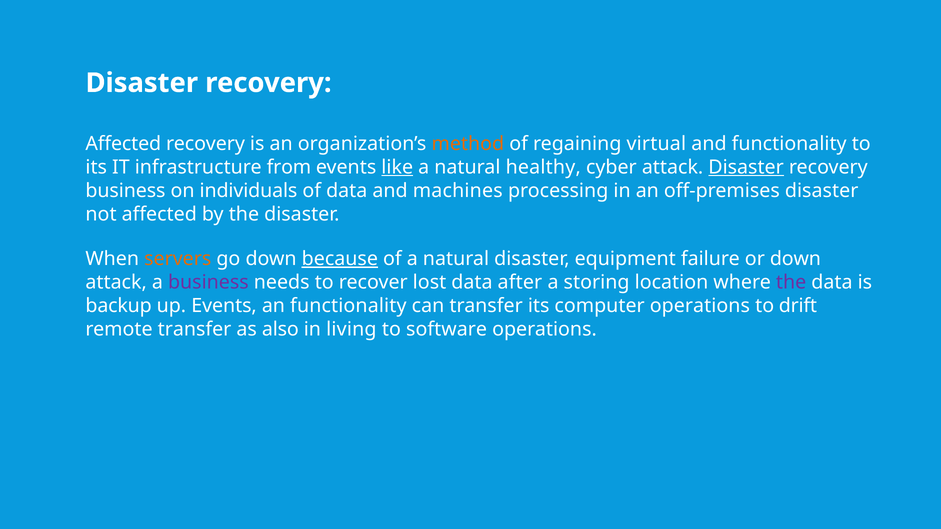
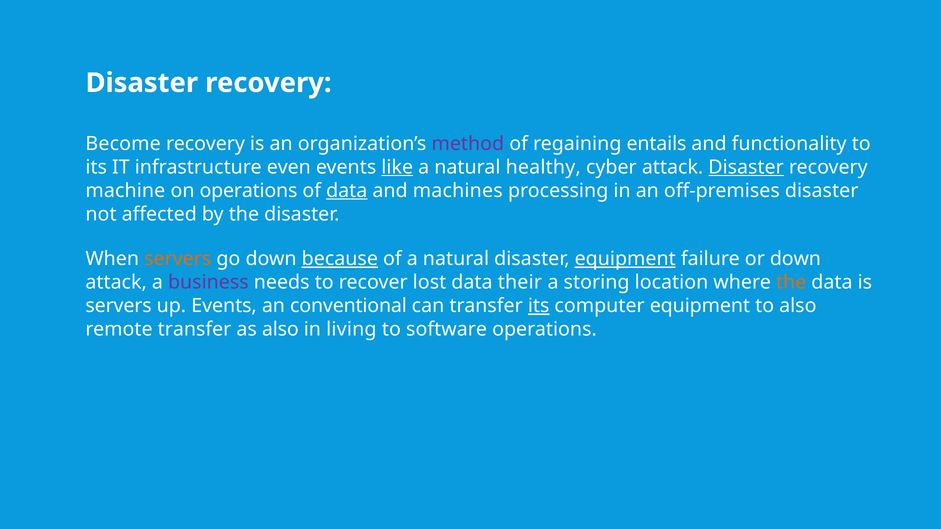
Affected: Affected -> Become (123, 144)
method colour: orange -> purple (468, 144)
virtual: virtual -> entails (656, 144)
from: from -> even (289, 167)
business: business -> machine (125, 191)
on individuals: individuals -> operations (249, 191)
data underline: none -> present (347, 191)
equipment underline: none -> present (625, 259)
after: after -> their (520, 282)
the colour: purple -> orange (791, 282)
backup: backup -> servers (119, 306)
an functionality: functionality -> conventional (348, 306)
its underline: none -> present (539, 306)
computer operations: operations -> equipment (700, 306)
to drift: drift -> also (798, 306)
